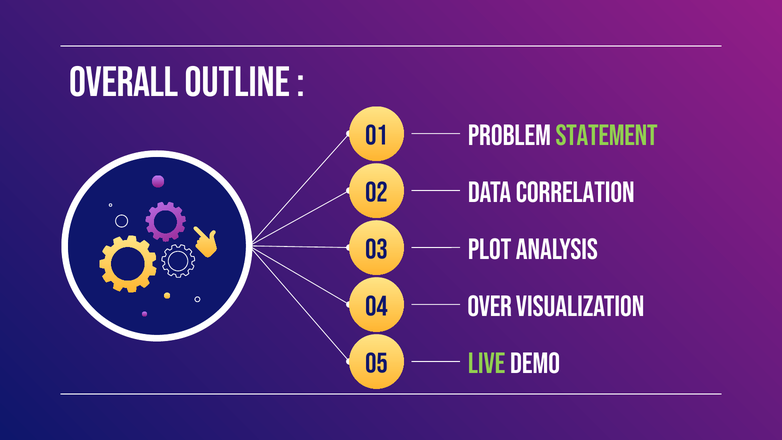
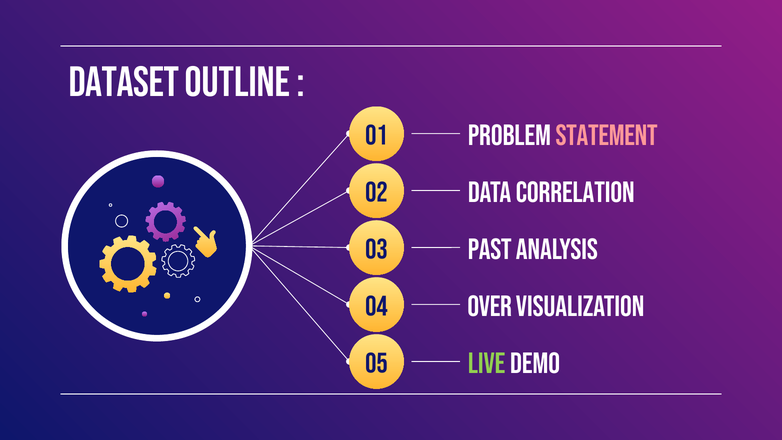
Overall: Overall -> Dataset (124, 82)
statement colour: light green -> pink (607, 136)
Plot: Plot -> Past (490, 249)
